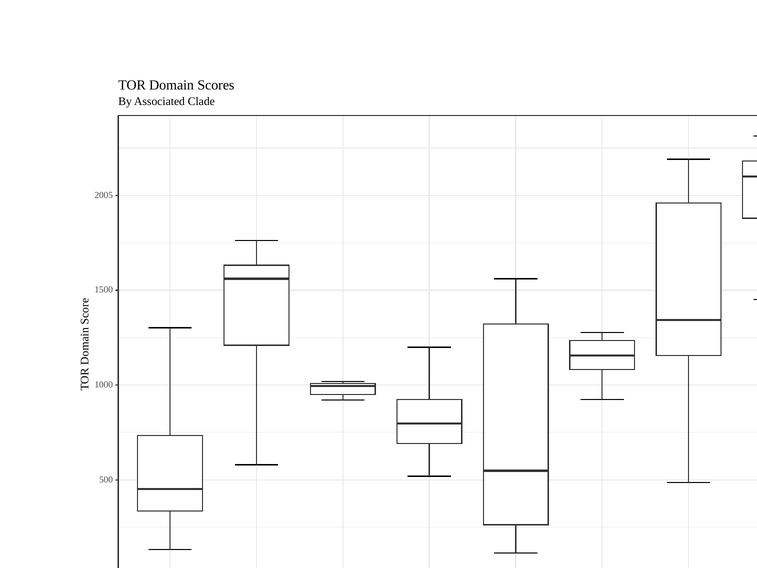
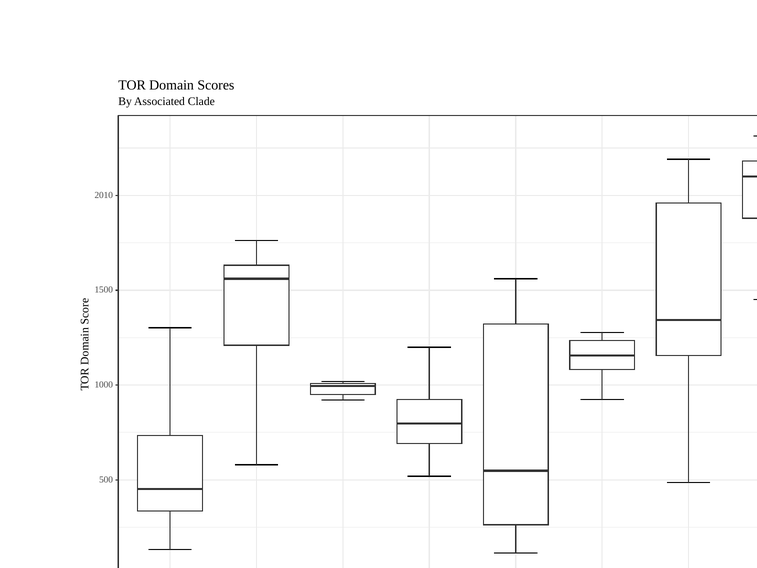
2005: 2005 -> 2010 (104, 195)
